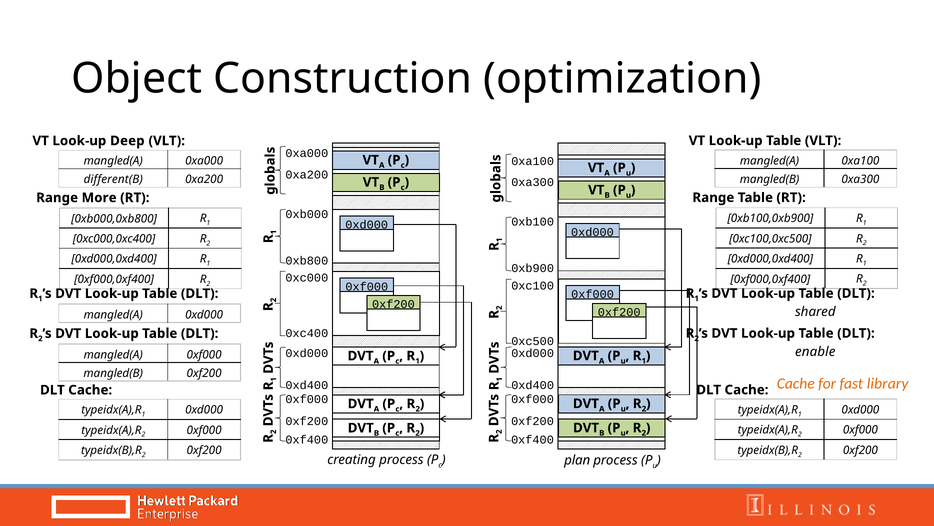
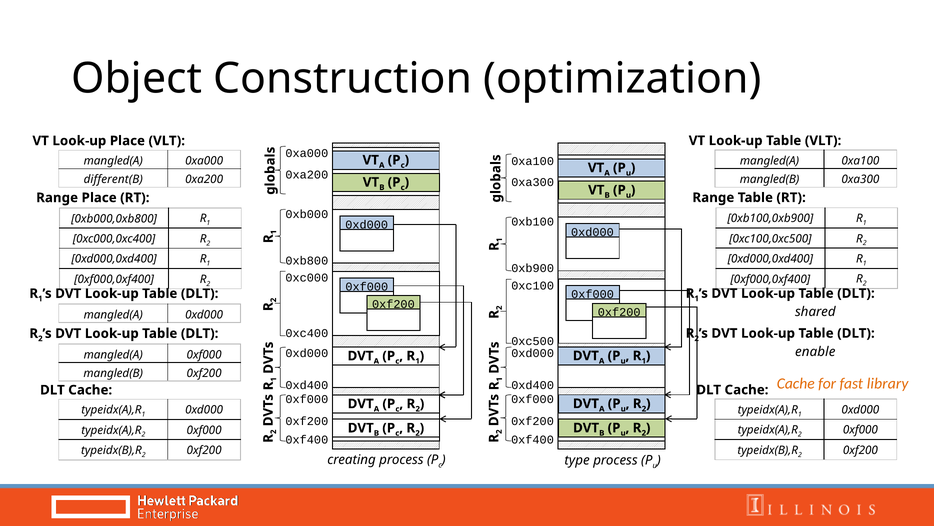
Look-up Deep: Deep -> Place (127, 141)
Range More: More -> Place (99, 198)
plan: plan -> type (577, 460)
